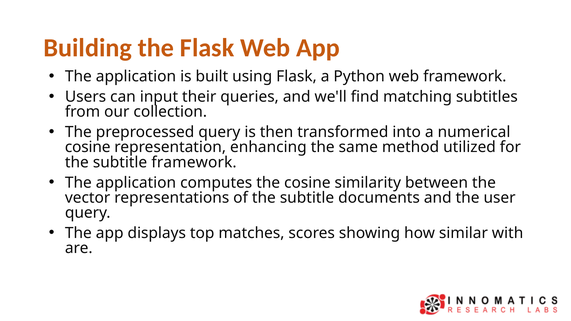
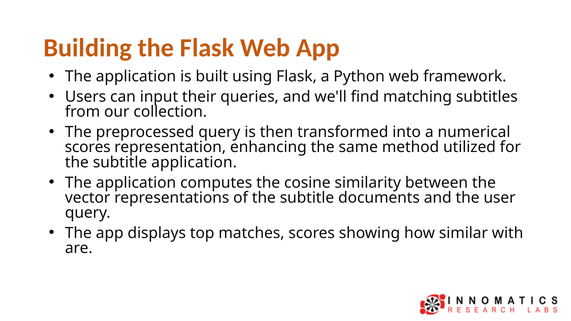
cosine: cosine -> scores (88, 147)
subtitle framework: framework -> application (194, 162)
